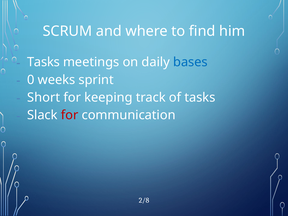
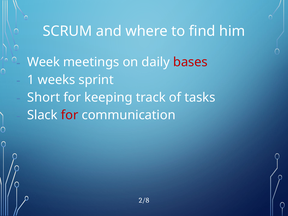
Tasks: Tasks -> Week (43, 62)
bases colour: blue -> red (190, 62)
0: 0 -> 1 (31, 80)
